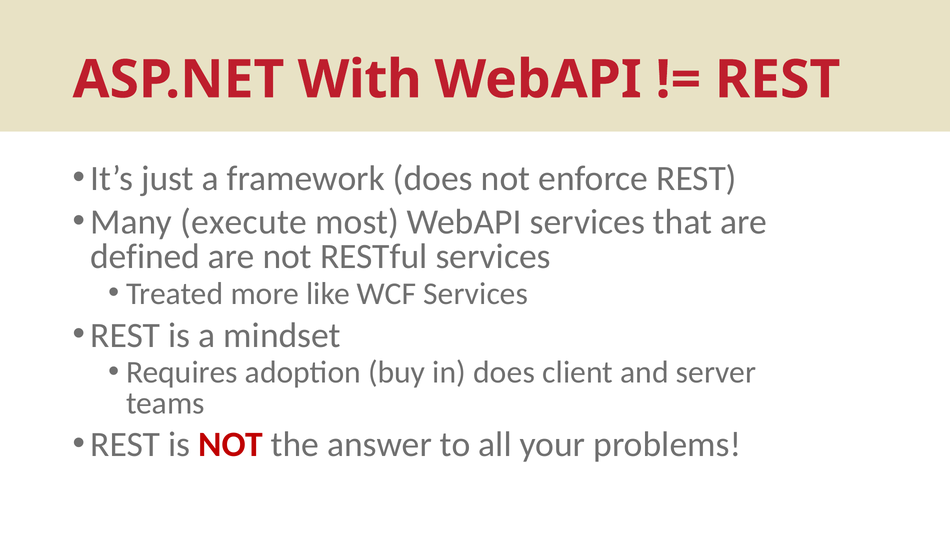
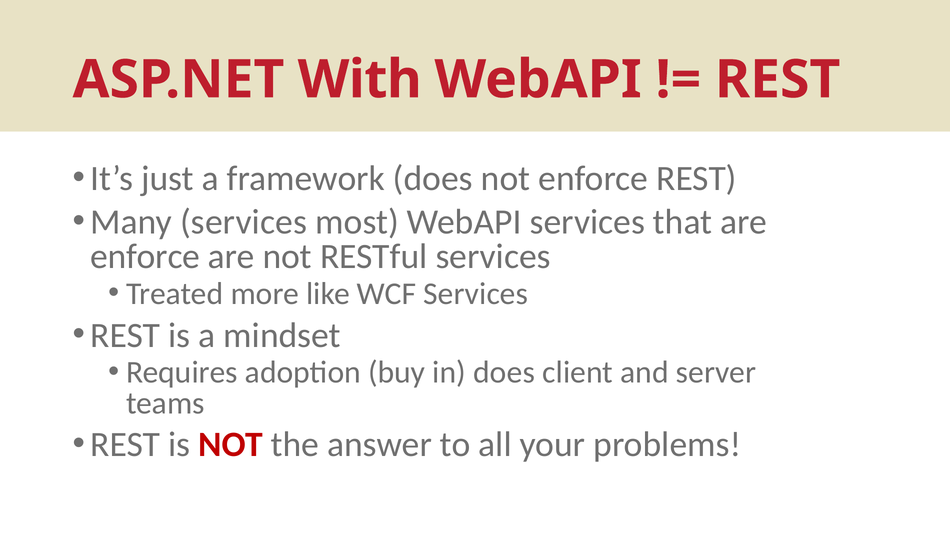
Many execute: execute -> services (244, 222)
defined: defined -> enforce (145, 257)
